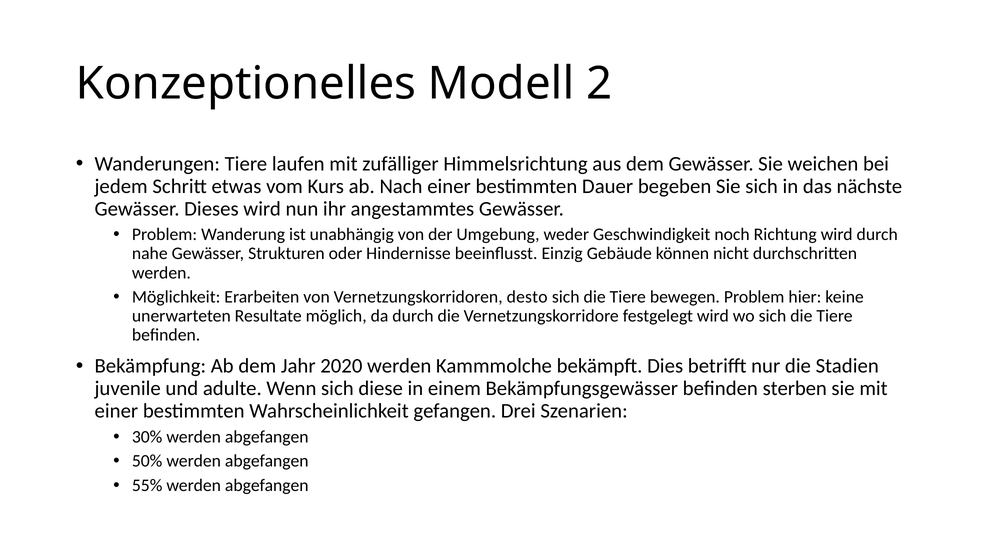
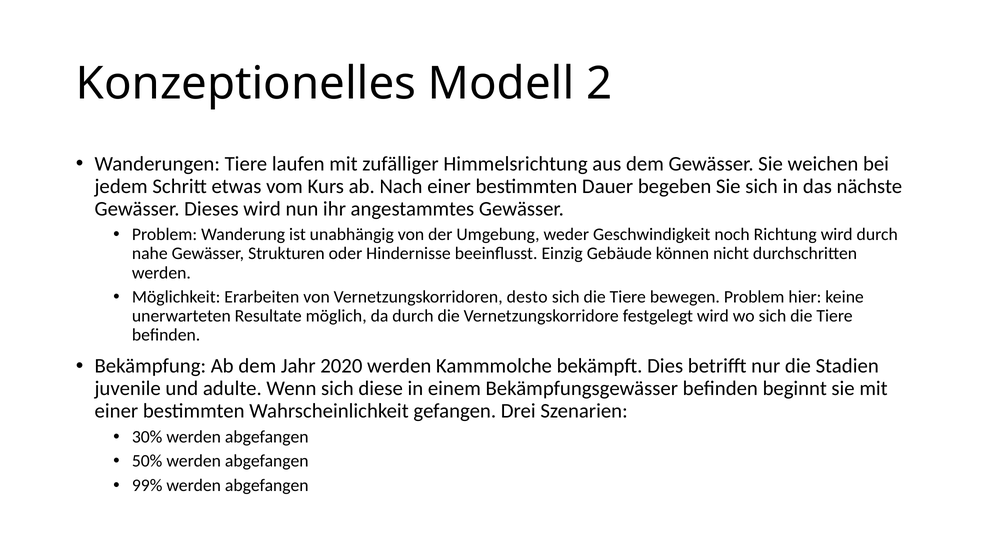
sterben: sterben -> beginnt (795, 389)
55%: 55% -> 99% (147, 485)
